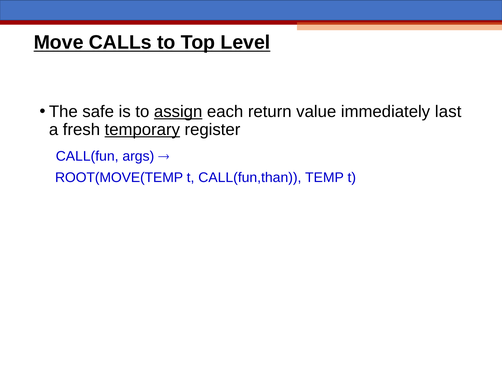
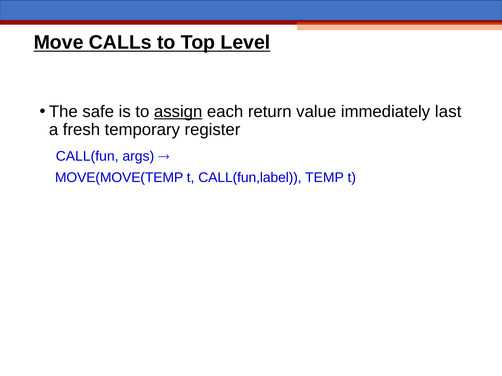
temporary underline: present -> none (142, 130)
ROOT(MOVE(TEMP: ROOT(MOVE(TEMP -> MOVE(MOVE(TEMP (119, 178)
CALL(fun,than: CALL(fun,than -> CALL(fun,label (250, 178)
